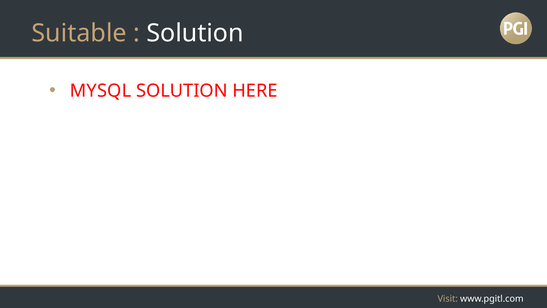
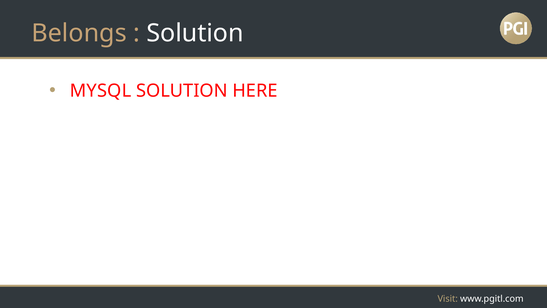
Suitable: Suitable -> Belongs (79, 33)
